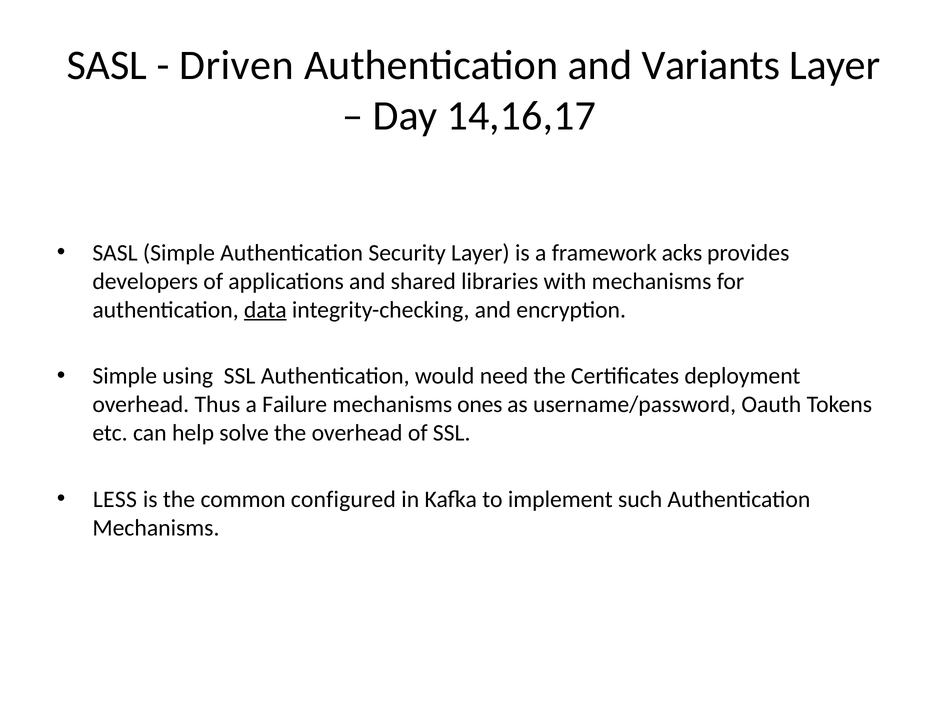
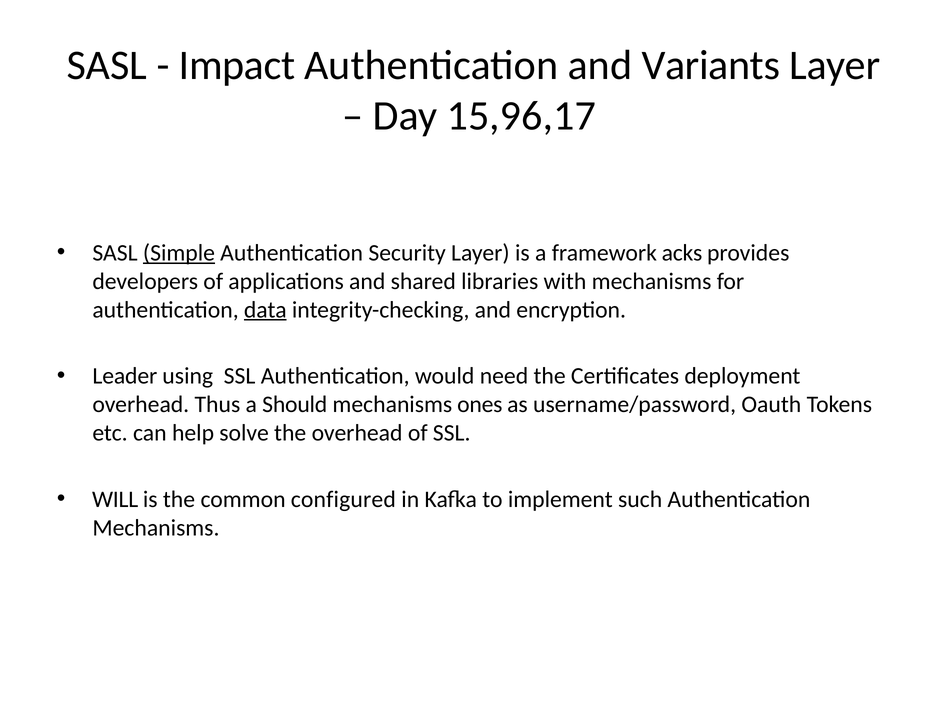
Driven: Driven -> Impact (237, 65)
14,16,17: 14,16,17 -> 15,96,17 (521, 116)
Simple underline: none -> present (179, 253)
Simple: Simple -> Leader (125, 376)
Failure: Failure -> Should (295, 405)
LESS: LESS -> WILL (115, 499)
